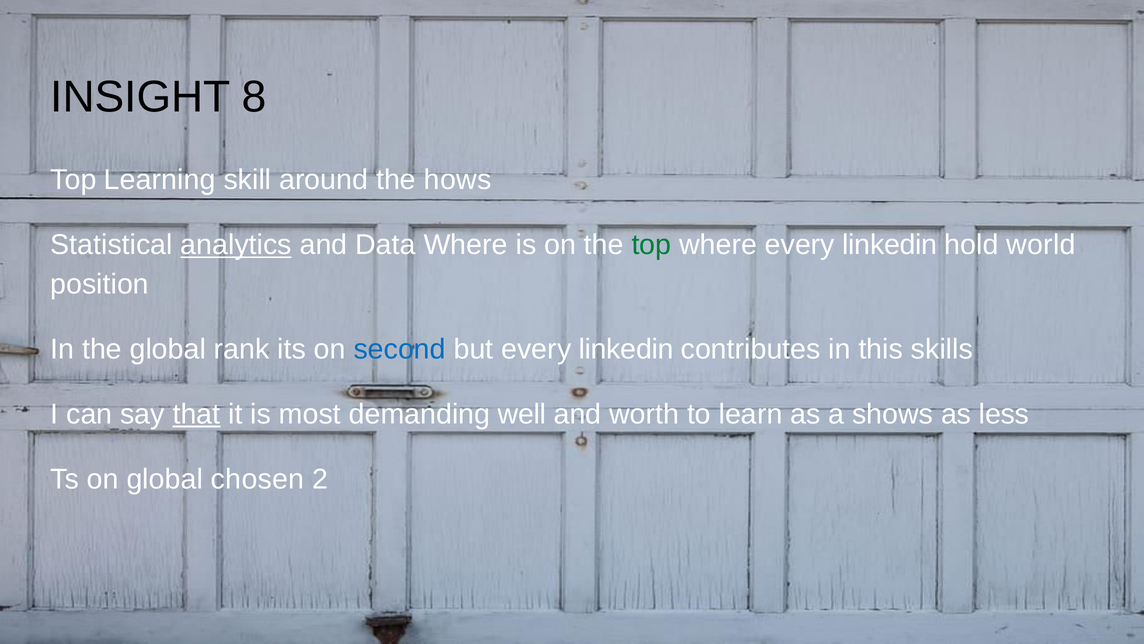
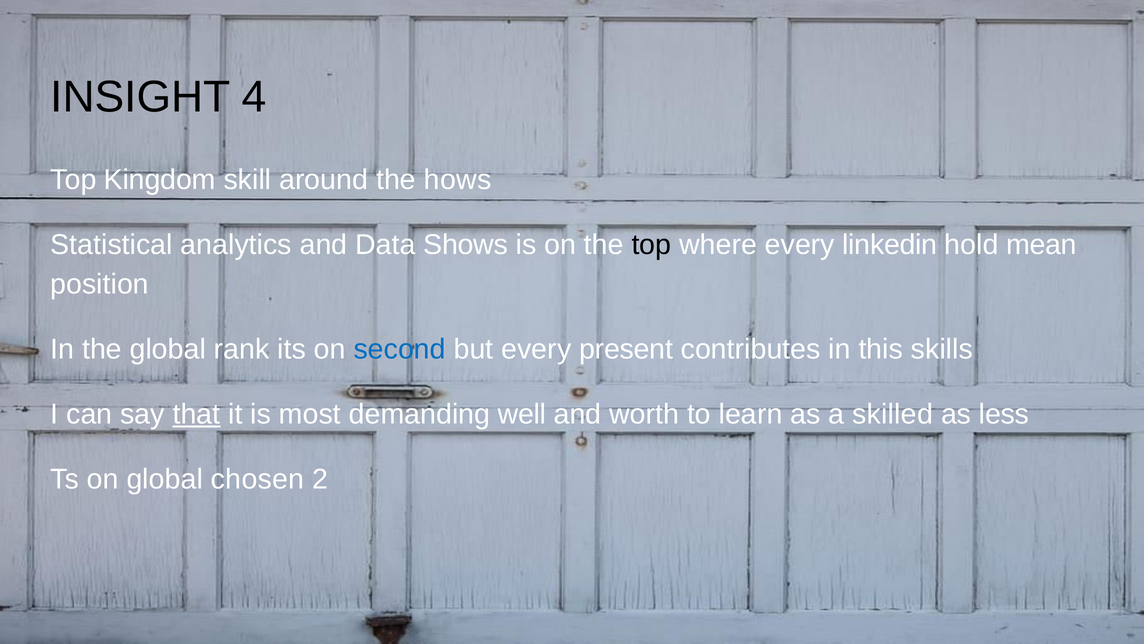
8: 8 -> 4 (254, 97)
Learning: Learning -> Kingdom (160, 180)
analytics underline: present -> none (236, 245)
Data Where: Where -> Shows (466, 245)
top colour: green -> black (651, 245)
world: world -> mean (1041, 245)
but every linkedin: linkedin -> present (626, 349)
shows: shows -> skilled (893, 414)
